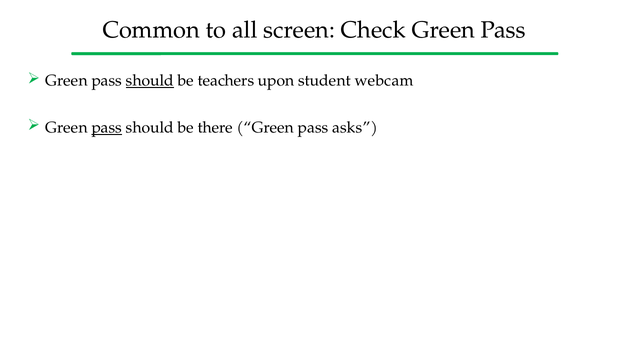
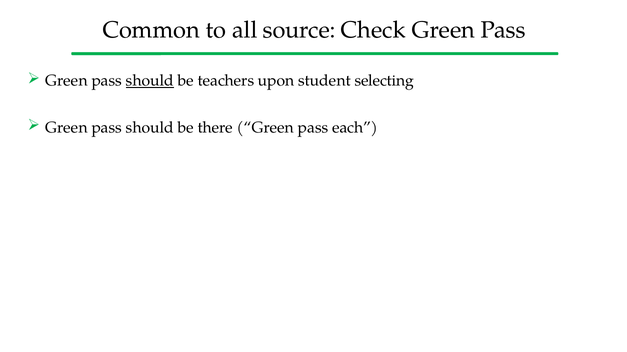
screen: screen -> source (299, 30)
webcam: webcam -> selecting (384, 81)
pass underline: present -> none (107, 128)
asks: asks -> each (355, 128)
